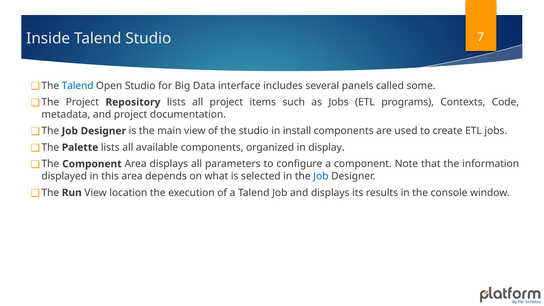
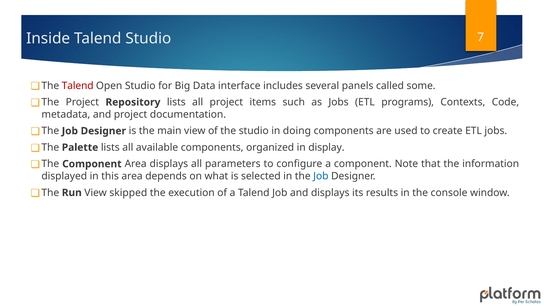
Talend colour: blue -> red (78, 86)
install: install -> doing (297, 131)
location: location -> skipped (128, 193)
